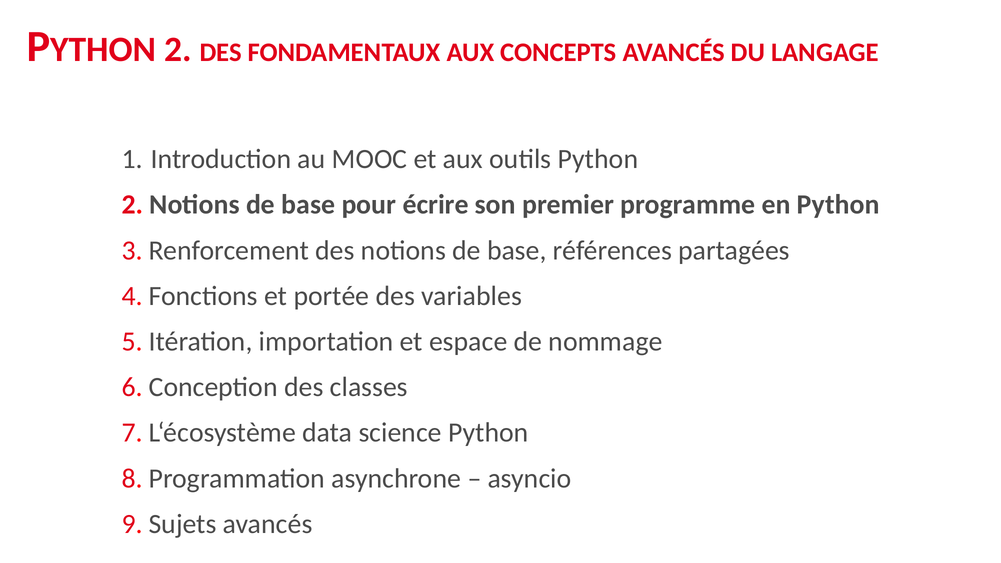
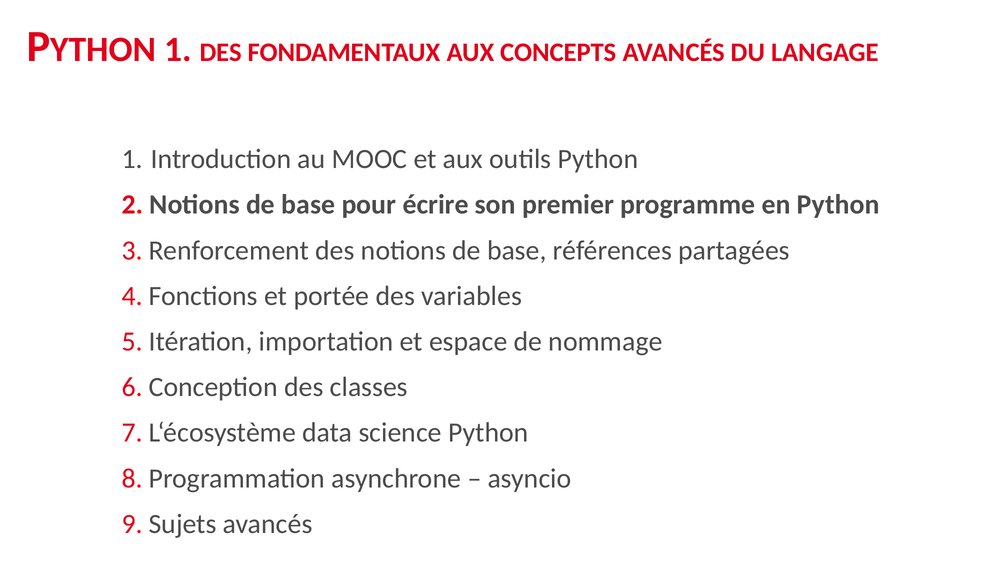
2: 2 -> 1 (178, 49)
